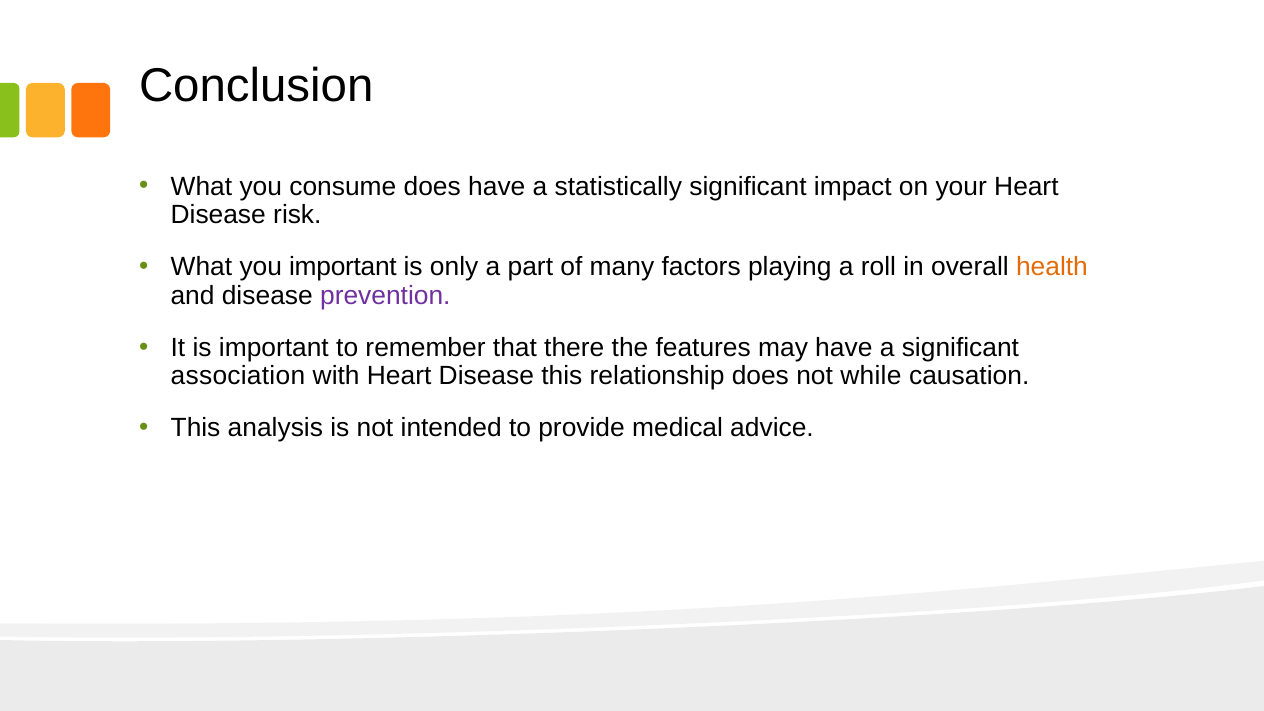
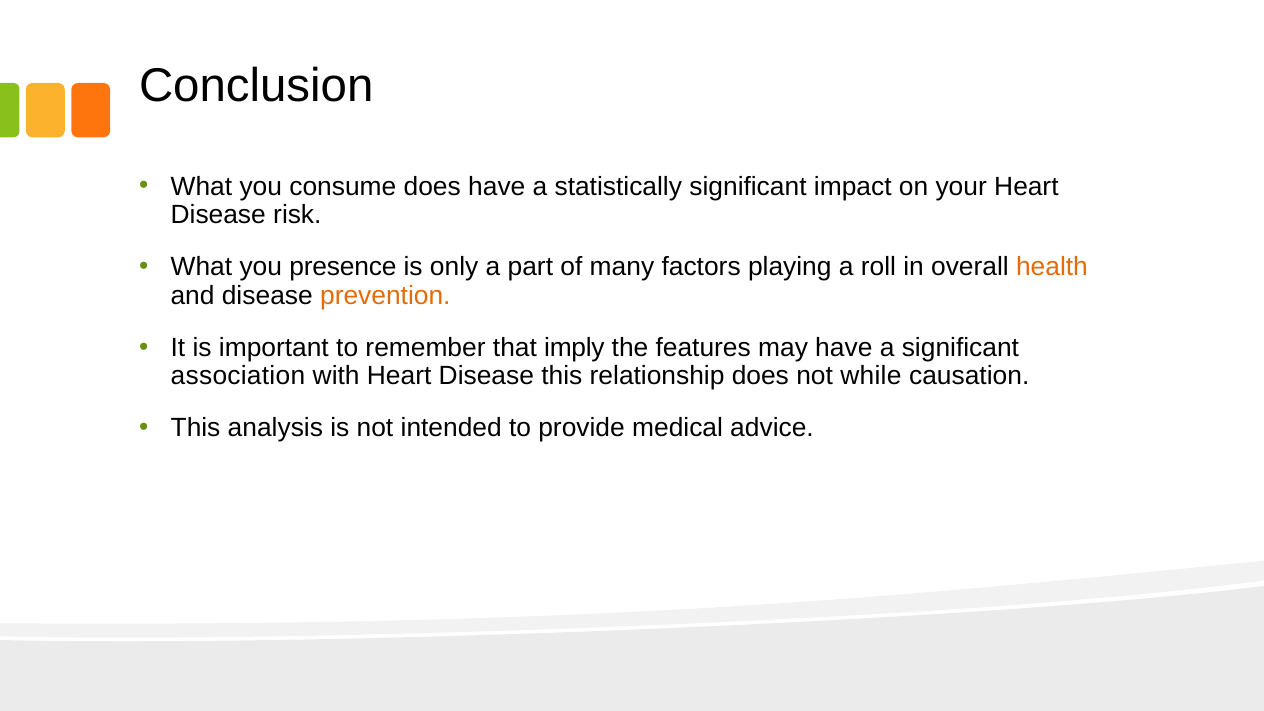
you important: important -> presence (343, 267)
prevention colour: purple -> orange (385, 296)
there: there -> imply (574, 348)
